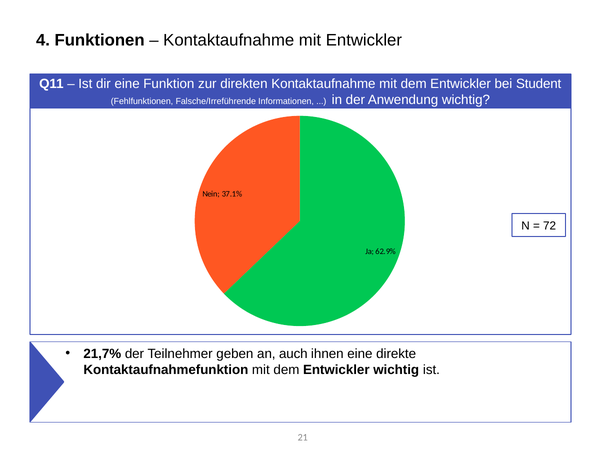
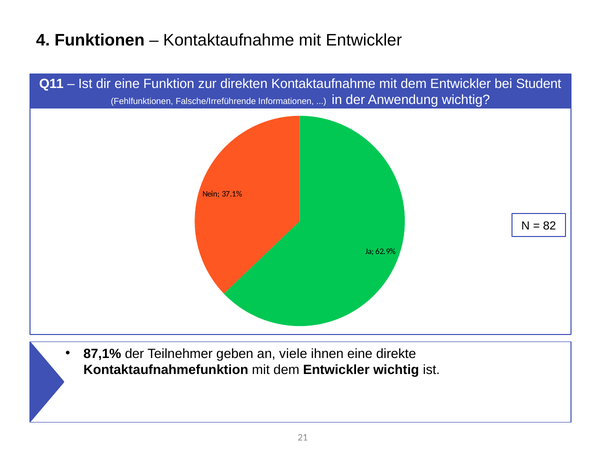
72: 72 -> 82 (550, 226)
21,7%: 21,7% -> 87,1% (102, 354)
auch: auch -> viele (293, 354)
